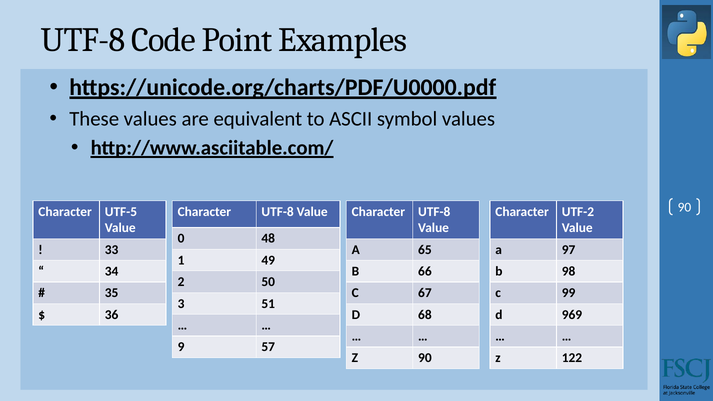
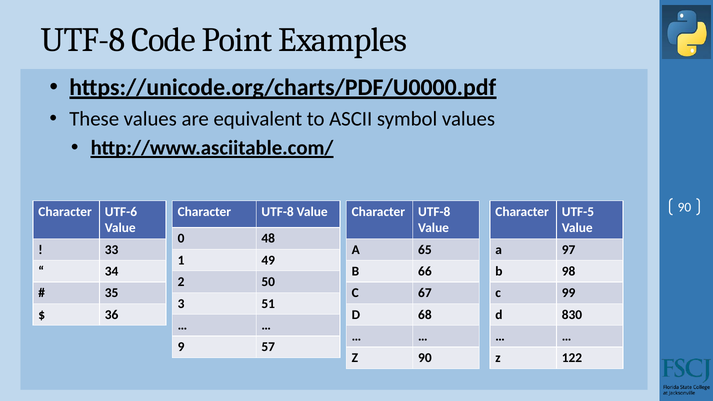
UTF-5: UTF-5 -> UTF-6 (121, 212)
UTF-2: UTF-2 -> UTF-5 (578, 212)
969: 969 -> 830 (572, 315)
